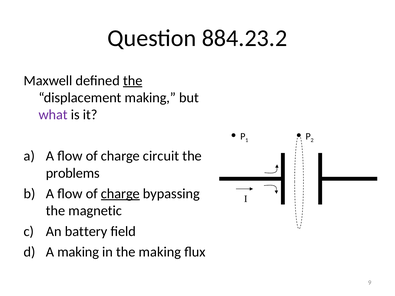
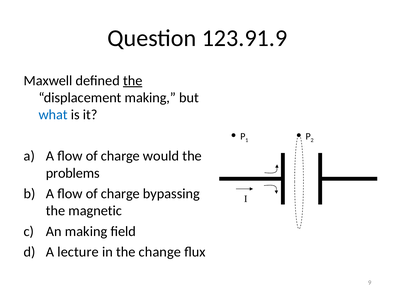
884.23.2: 884.23.2 -> 123.91.9 (245, 38)
what colour: purple -> blue (53, 115)
circuit: circuit -> would (161, 156)
charge underline: present -> none (120, 194)
An battery: battery -> making (86, 232)
A making: making -> lecture (78, 252)
the making: making -> change (160, 252)
